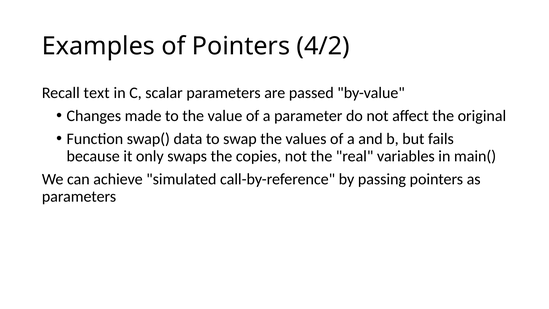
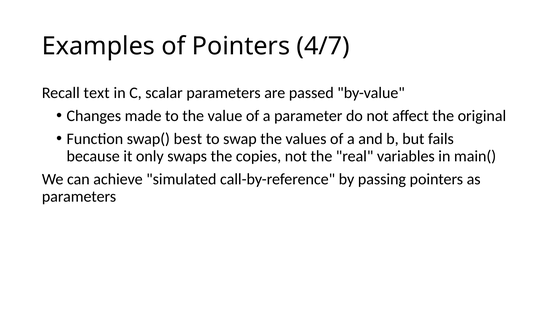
4/2: 4/2 -> 4/7 (323, 46)
data: data -> best (188, 139)
